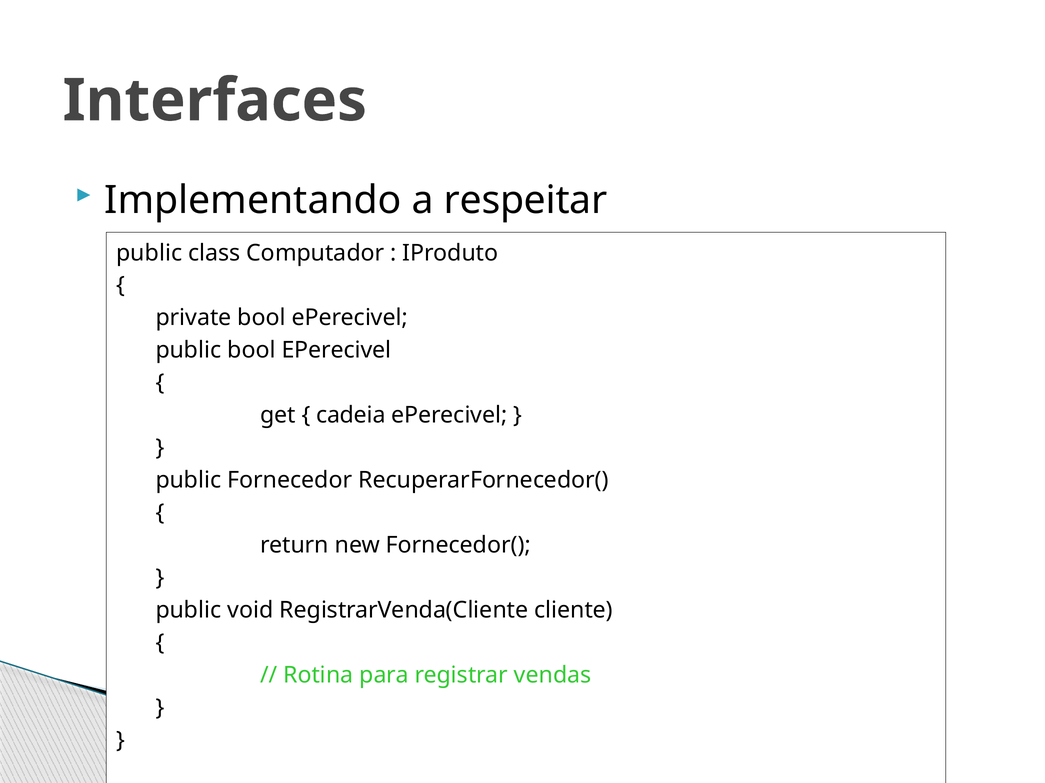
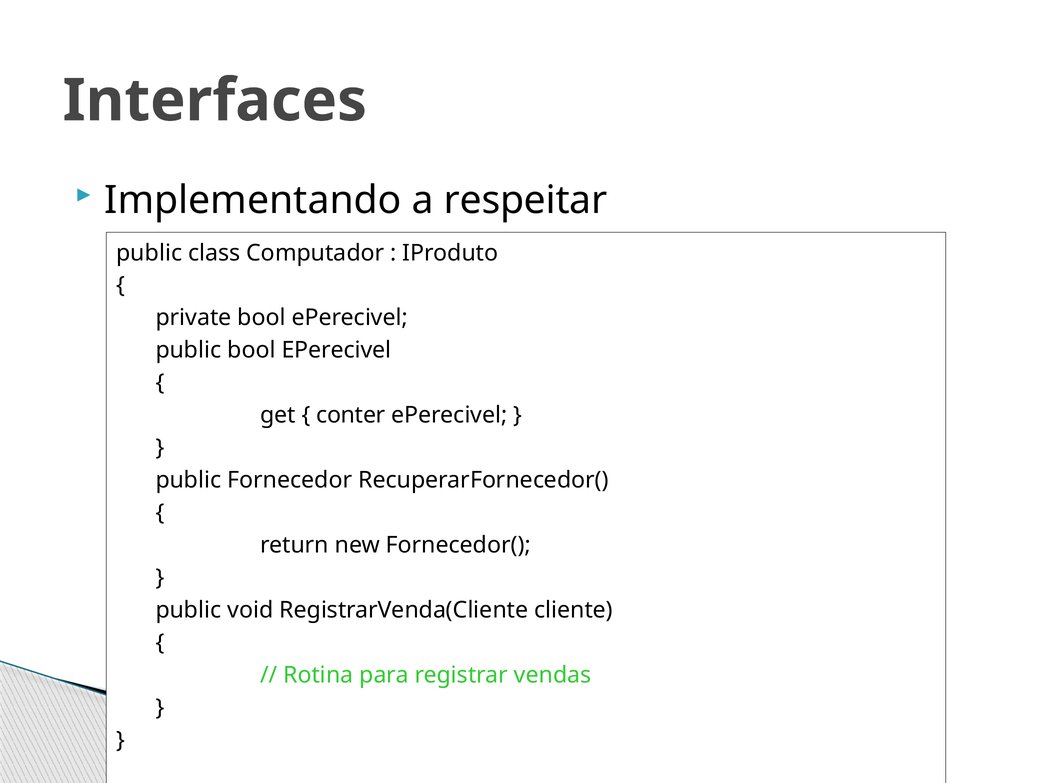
cadeia: cadeia -> conter (351, 416)
